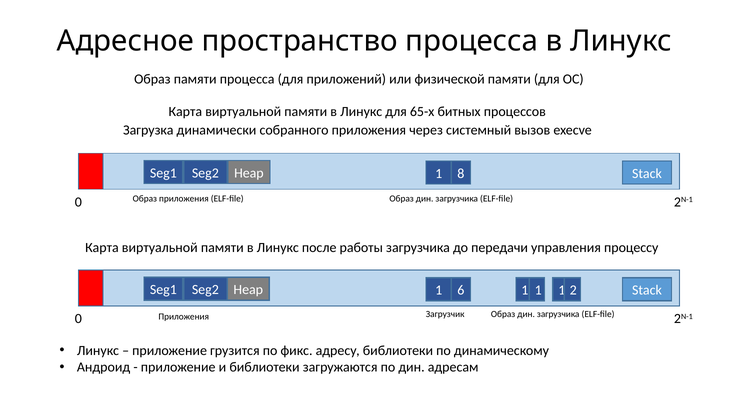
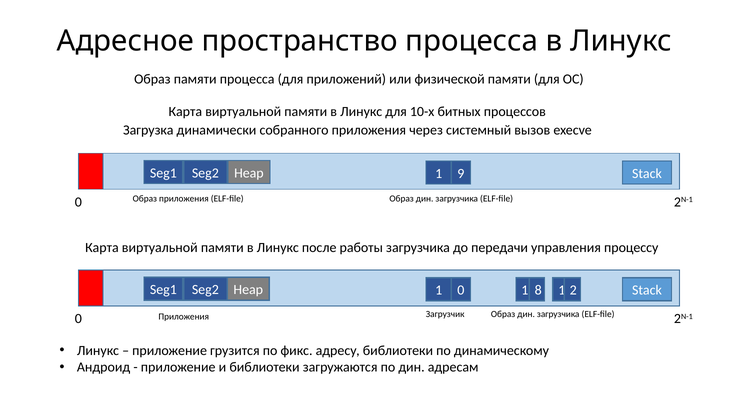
65-х: 65-х -> 10-х (422, 111)
8: 8 -> 9 (461, 173)
1 6: 6 -> 0 (461, 290)
1: 1 -> 8 (538, 290)
